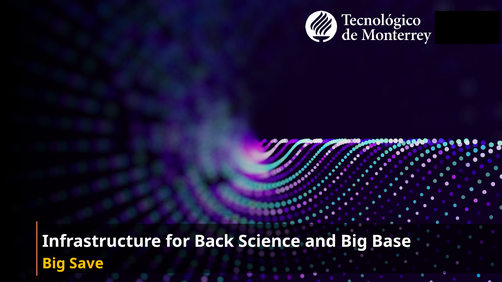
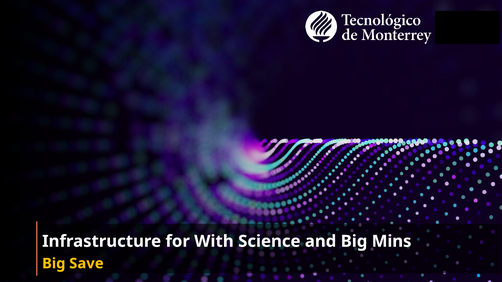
Back: Back -> With (214, 242)
Base: Base -> Mins (392, 242)
